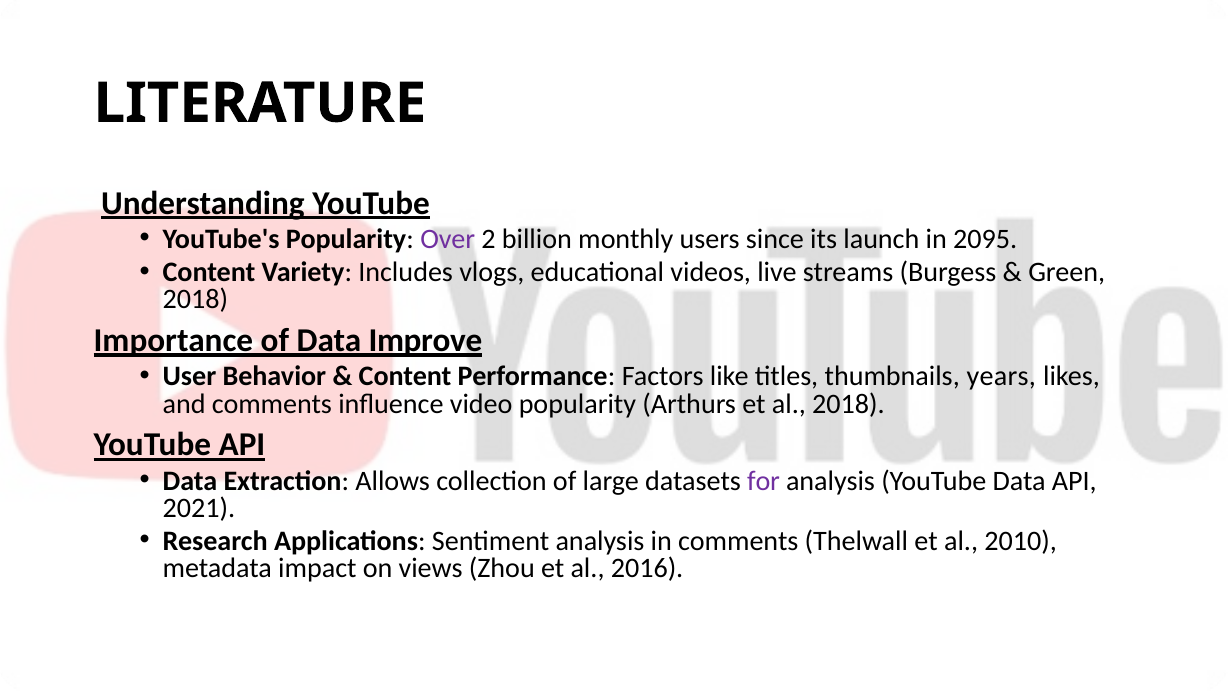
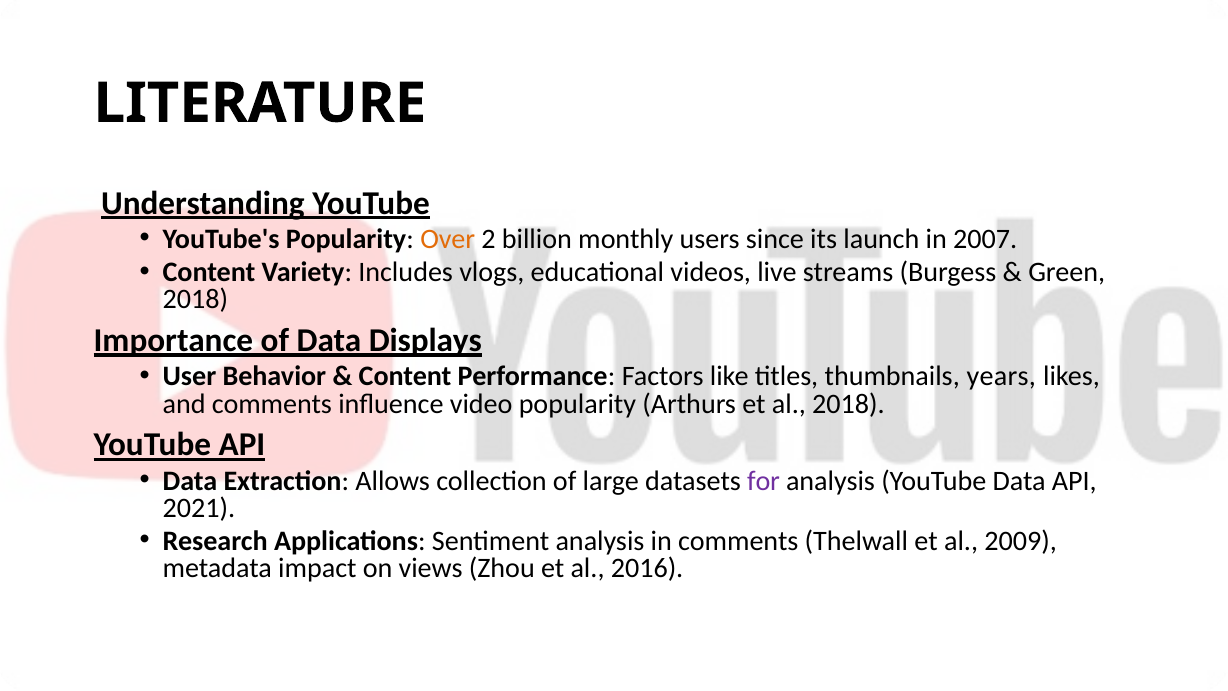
Over colour: purple -> orange (448, 239)
2095: 2095 -> 2007 (985, 239)
Improve: Improve -> Displays (425, 341)
2010: 2010 -> 2009 (1021, 541)
